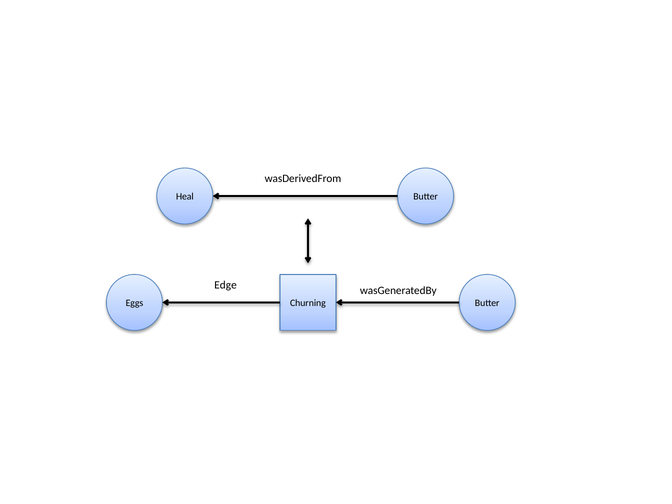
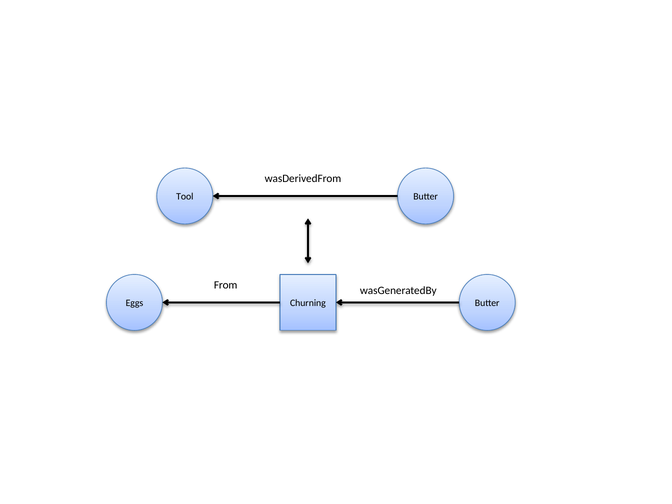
Heal: Heal -> Tool (185, 197)
Edge: Edge -> From (226, 285)
